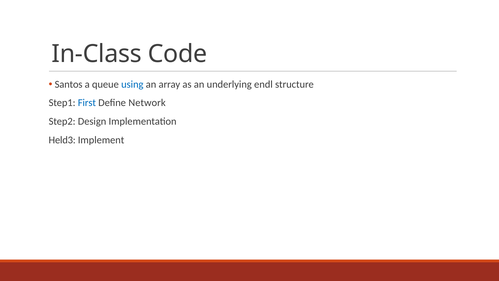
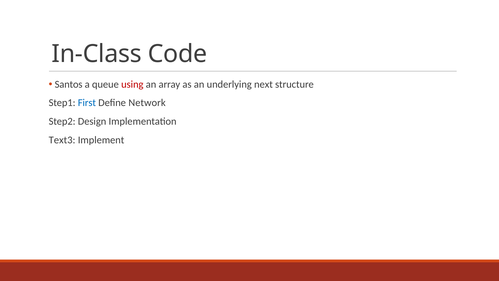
using colour: blue -> red (132, 84)
endl: endl -> next (263, 84)
Held3: Held3 -> Text3 (62, 140)
